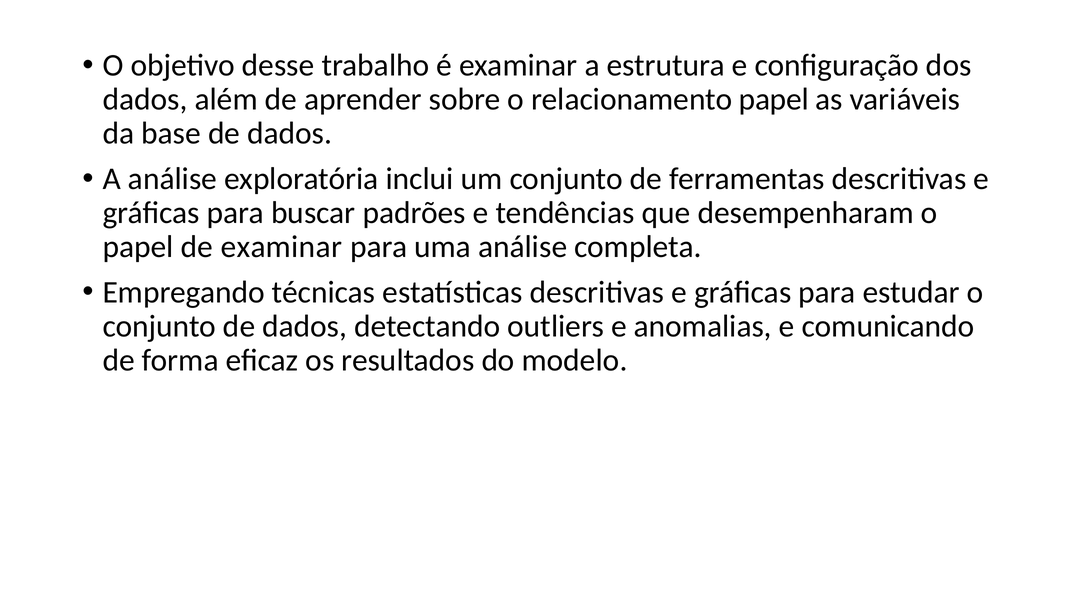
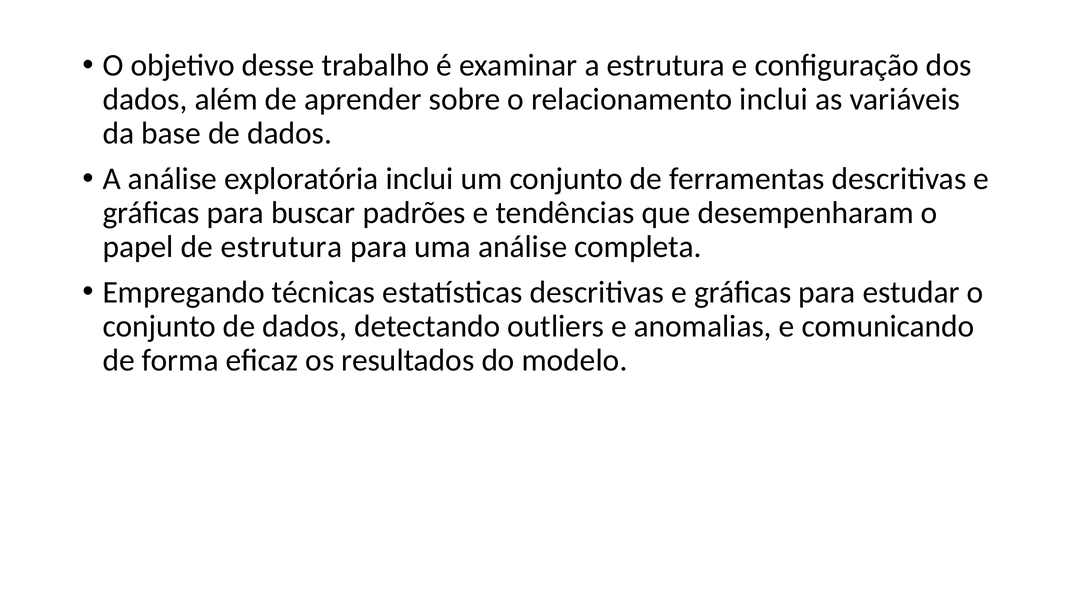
relacionamento papel: papel -> inclui (774, 99)
de examinar: examinar -> estrutura (281, 247)
